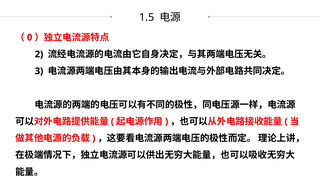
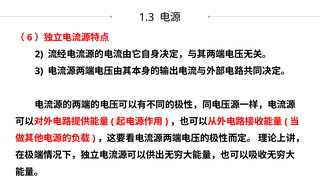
1.5: 1.5 -> 1.3 (147, 17)
0: 0 -> 6 (30, 37)
